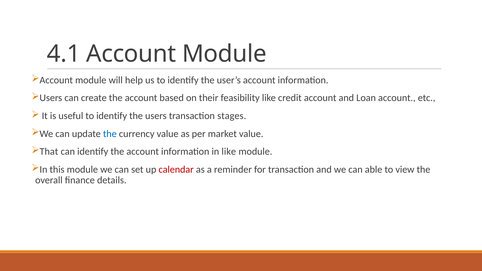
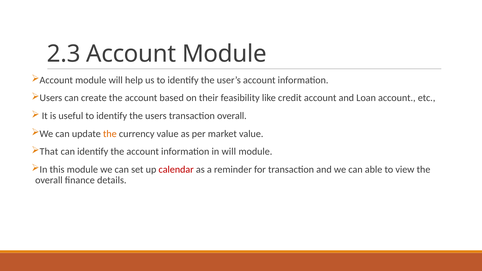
4.1: 4.1 -> 2.3 (64, 54)
transaction stages: stages -> overall (232, 116)
the colour: blue -> orange (110, 134)
in like: like -> will (229, 152)
